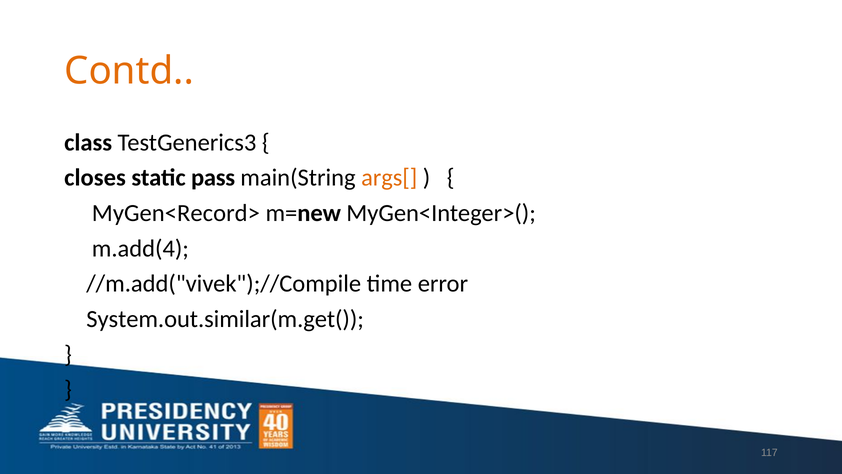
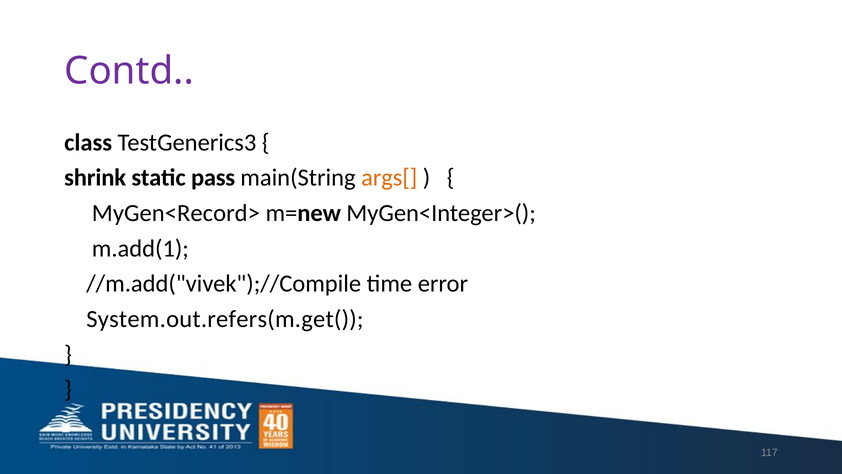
Contd colour: orange -> purple (129, 71)
closes: closes -> shrink (95, 178)
m.add(4: m.add(4 -> m.add(1 (140, 248)
System.out.similar(m.get(: System.out.similar(m.get( -> System.out.refers(m.get( (225, 319)
